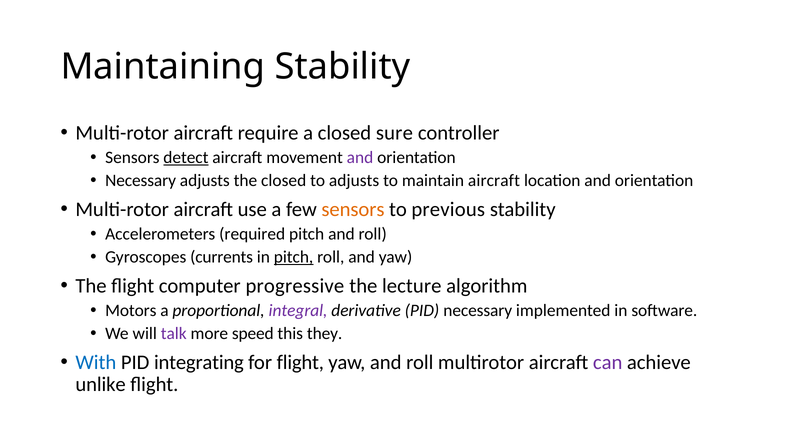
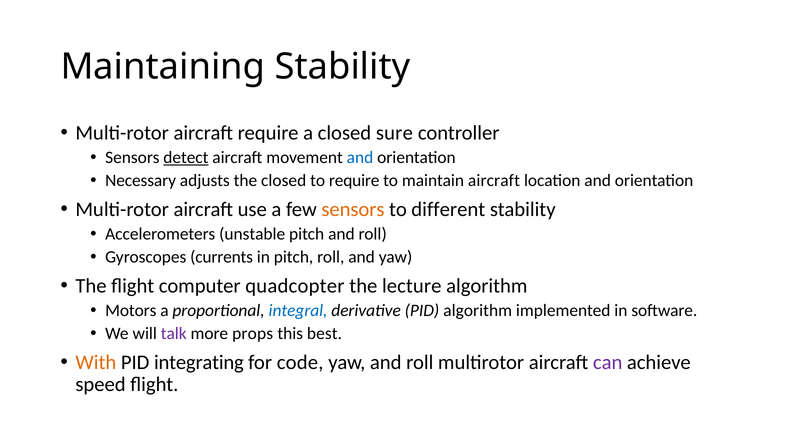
and colour: purple -> blue (360, 158)
to adjusts: adjusts -> require (354, 180)
previous: previous -> different (448, 209)
required: required -> unstable (252, 234)
pitch underline: present -> none (294, 257)
progressive: progressive -> quadcopter (295, 286)
integral colour: purple -> blue (298, 310)
PID necessary: necessary -> algorithm (478, 310)
speed: speed -> props (253, 333)
they: they -> best (325, 333)
With colour: blue -> orange (96, 362)
for flight: flight -> code (300, 362)
unlike: unlike -> speed (101, 384)
